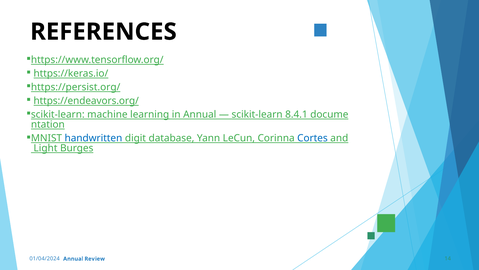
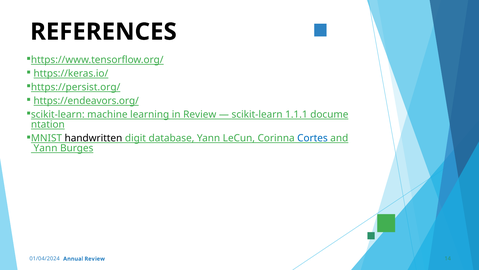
in Annual: Annual -> Review (200, 114)
8.4.1: 8.4.1 -> 1.1.1 (296, 114)
handwritten colour: blue -> black (93, 138)
Light: Light -> Yann (45, 148)
